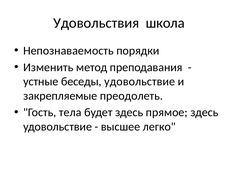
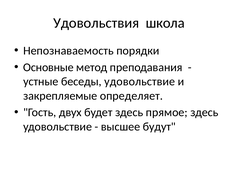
Изменить: Изменить -> Основные (48, 67)
преодолеть: преодолеть -> определяет (131, 96)
тела: тела -> двух (70, 113)
легко: легко -> будут (159, 127)
